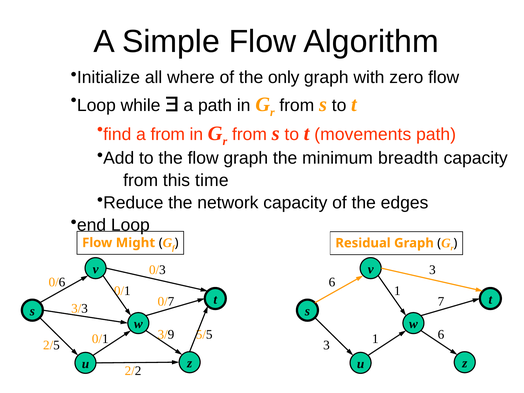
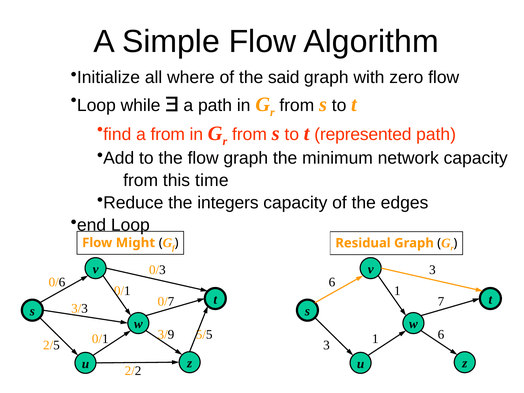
only: only -> said (284, 77)
movements: movements -> represented (363, 134)
breadth: breadth -> network (408, 158)
network: network -> integers (228, 203)
